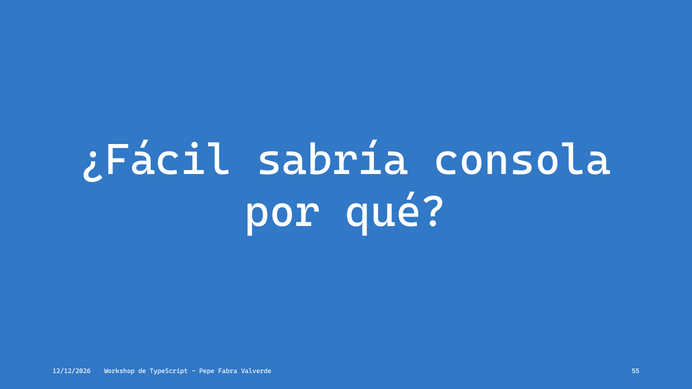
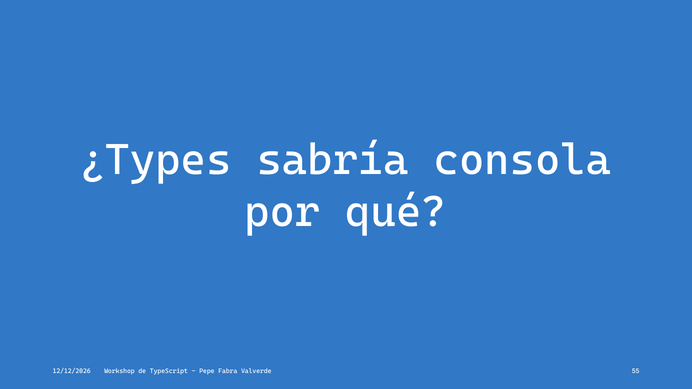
¿Fácil: ¿Fácil -> ¿Types (155, 160)
